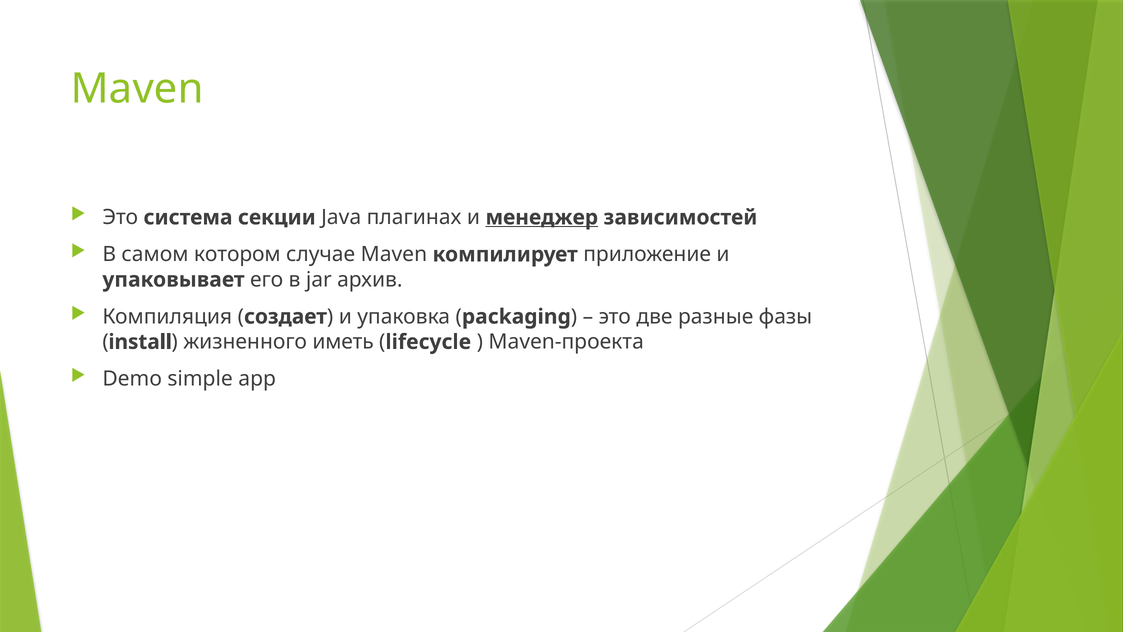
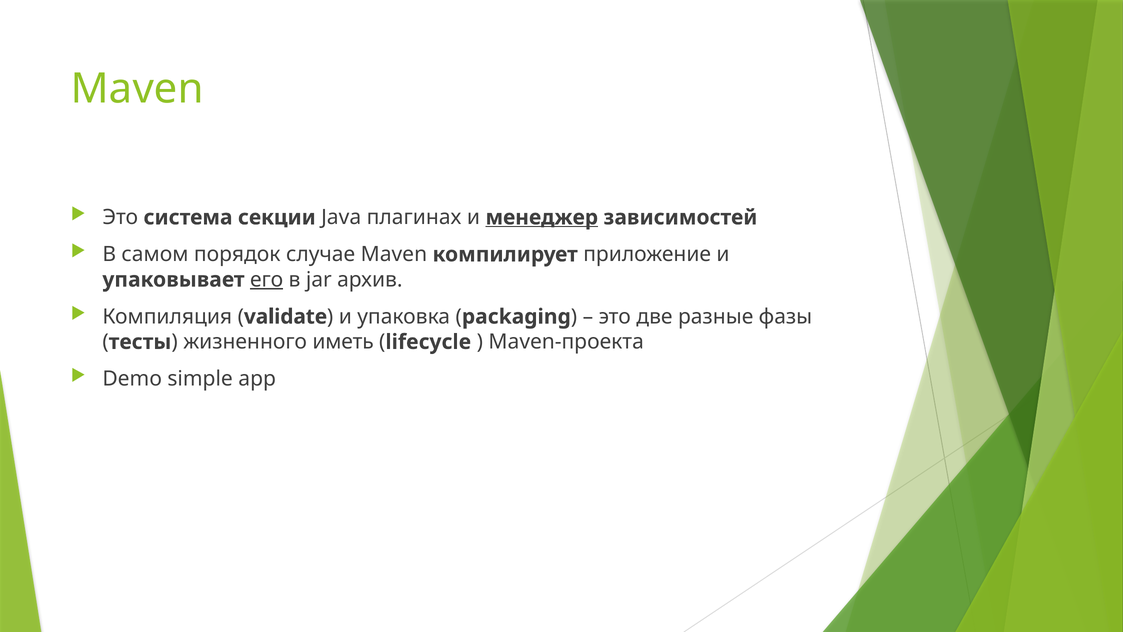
котором: котором -> порядок (237, 254)
его underline: none -> present (267, 280)
создает: создает -> validate (286, 317)
install: install -> тесты (140, 342)
